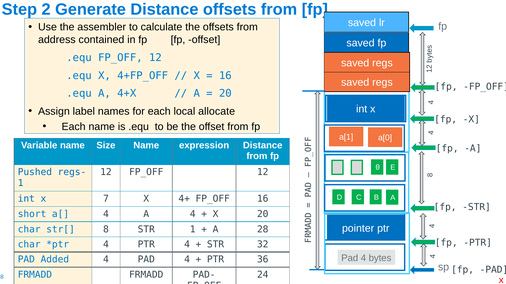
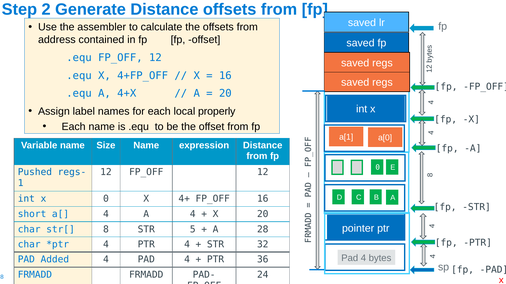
allocate: allocate -> properly (217, 112)
x 7: 7 -> 0 (106, 199)
STR 1: 1 -> 5 (193, 230)
